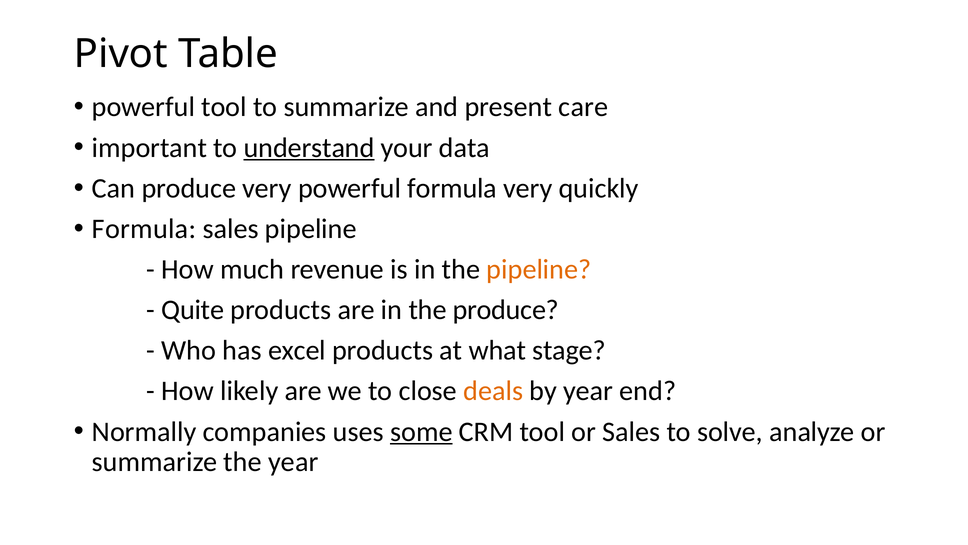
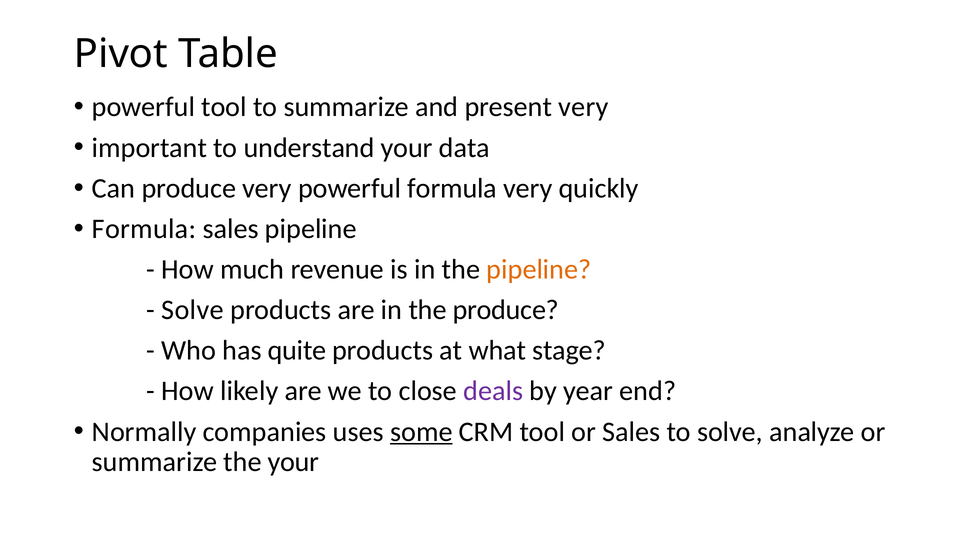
present care: care -> very (583, 107)
understand underline: present -> none (309, 148)
Quite: Quite -> Solve (193, 310)
excel: excel -> quite (297, 350)
deals colour: orange -> purple (493, 391)
the year: year -> your (294, 462)
